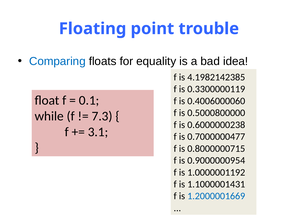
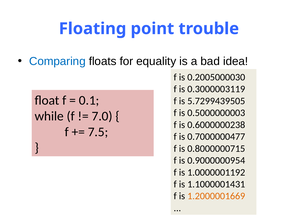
4.1982142385: 4.1982142385 -> 0.2005000030 (216, 77)
0.3300000119: 0.3300000119 -> 0.3000003119 (216, 89)
0.4006000060: 0.4006000060 -> 5.7299439505 (216, 101)
0.5000800000: 0.5000800000 -> 0.5000000003 (216, 113)
7.3: 7.3 -> 7.0 (102, 116)
3.1: 3.1 -> 7.5 (98, 132)
1.2000001669 colour: blue -> orange (216, 197)
